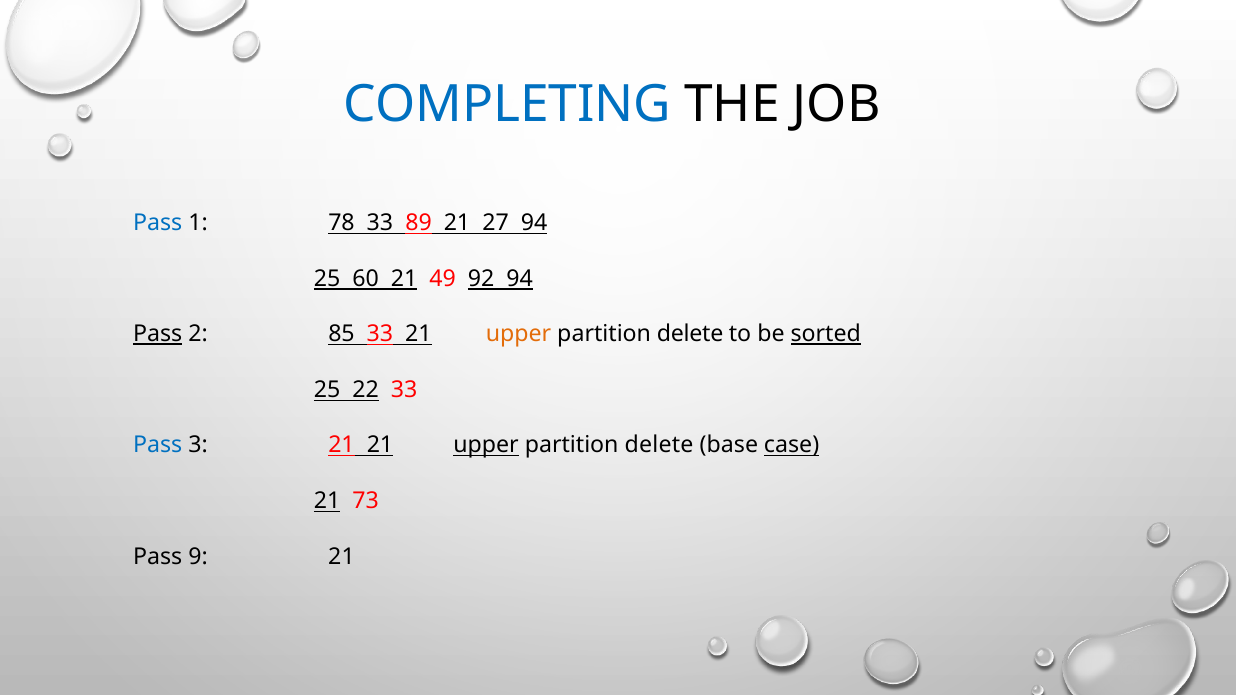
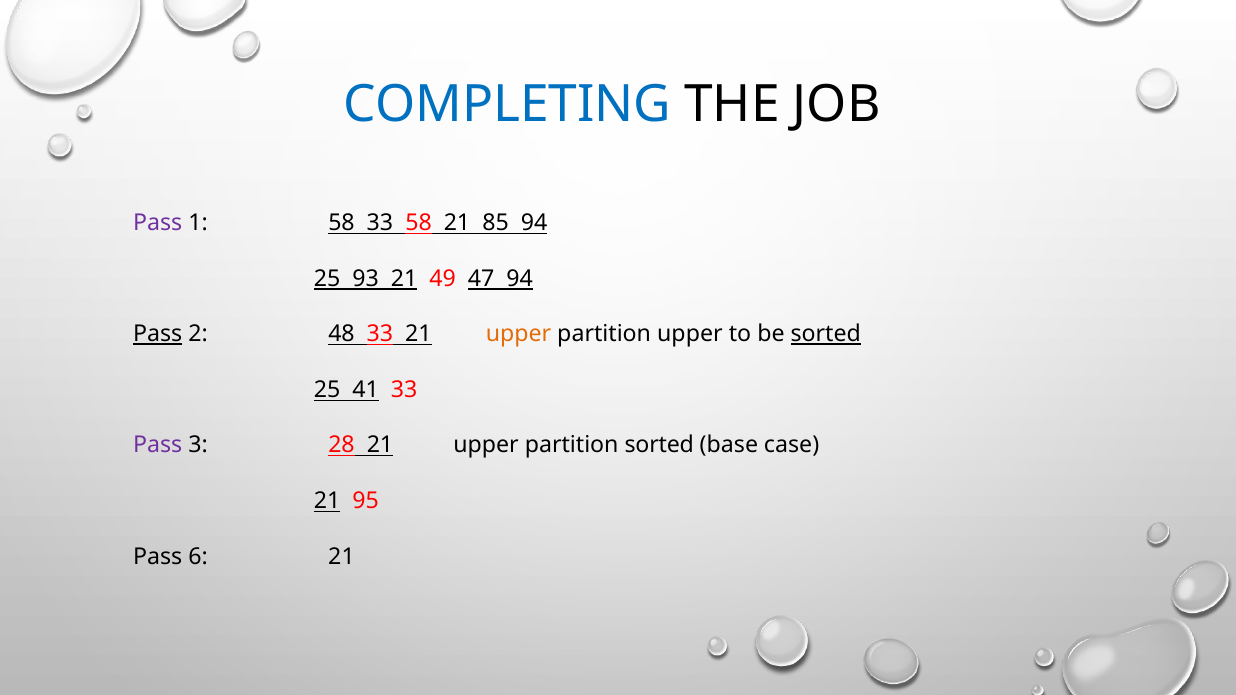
Pass colour: blue -> purple (158, 223)
1 78: 78 -> 58 (342, 223)
33 89: 89 -> 58 (419, 223)
27: 27 -> 85 (496, 223)
60: 60 -> 93 (366, 279)
92: 92 -> 47 (481, 279)
85: 85 -> 48 (342, 334)
delete: delete -> upper (690, 334)
22: 22 -> 41 (366, 390)
Pass colour: blue -> purple (158, 445)
3 21: 21 -> 28 (342, 445)
upper underline: present -> none (486, 445)
delete: delete -> sorted (659, 445)
case underline: present -> none (792, 445)
73: 73 -> 95 (366, 501)
9: 9 -> 6 (198, 557)
